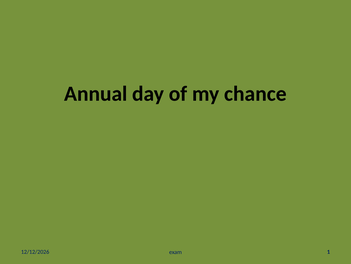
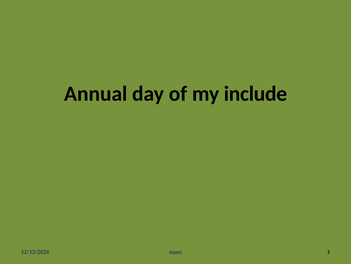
chance: chance -> include (256, 94)
